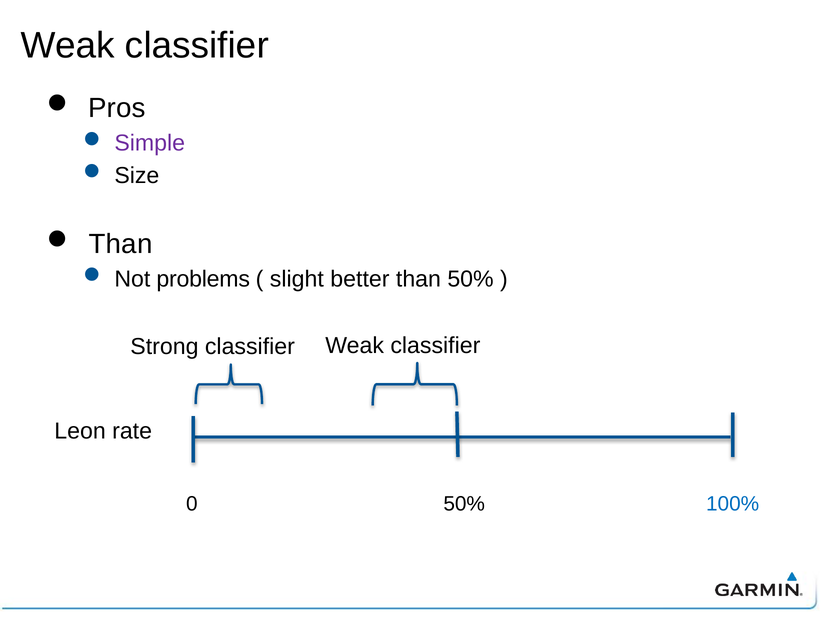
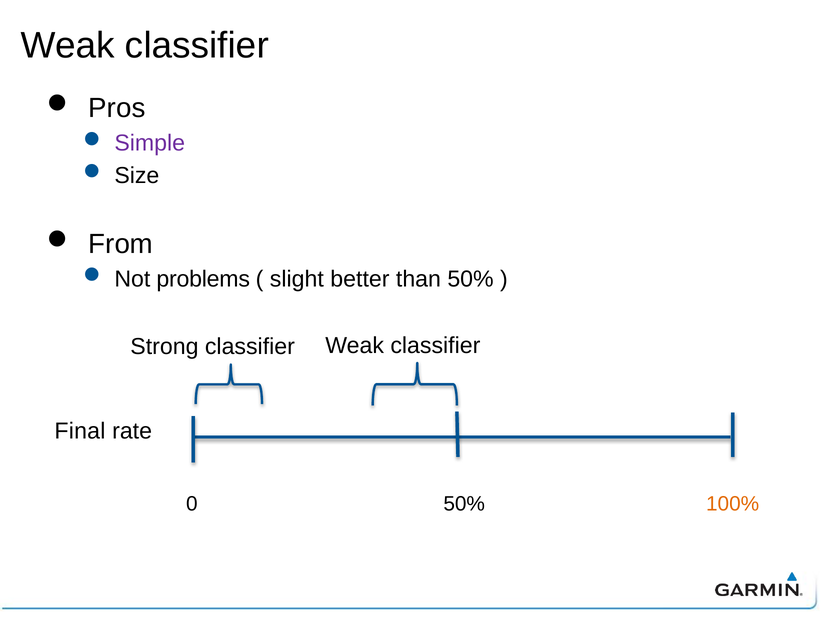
Than: Than -> From (121, 244)
Leon: Leon -> Final (80, 431)
100% colour: blue -> orange (733, 504)
